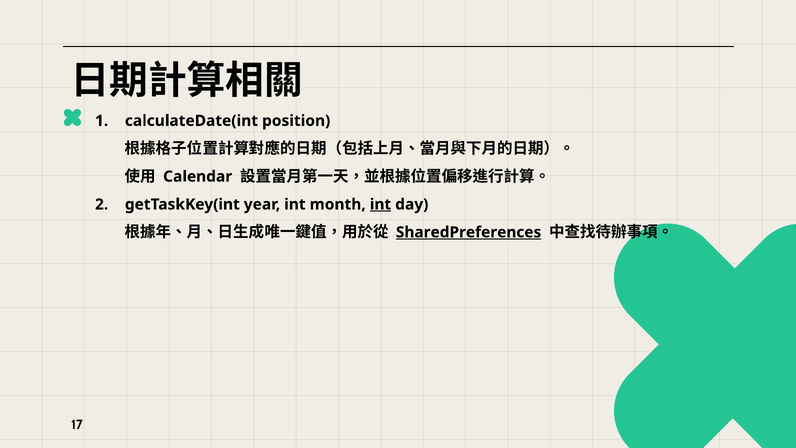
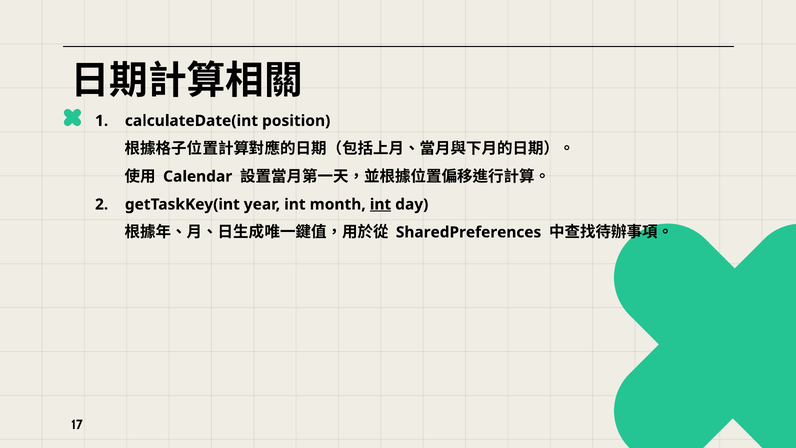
SharedPreferences underline: present -> none (469, 232)
